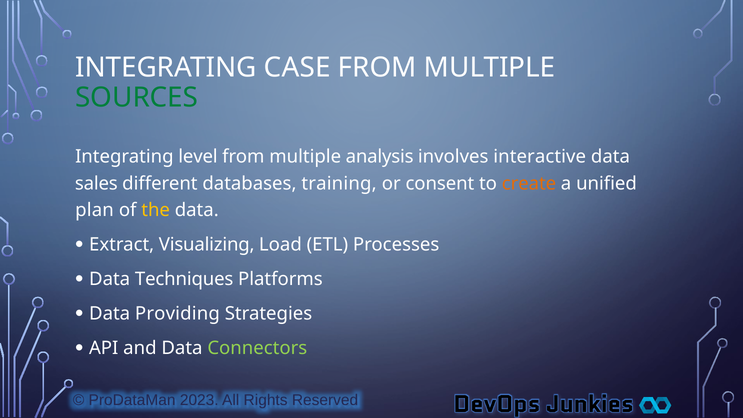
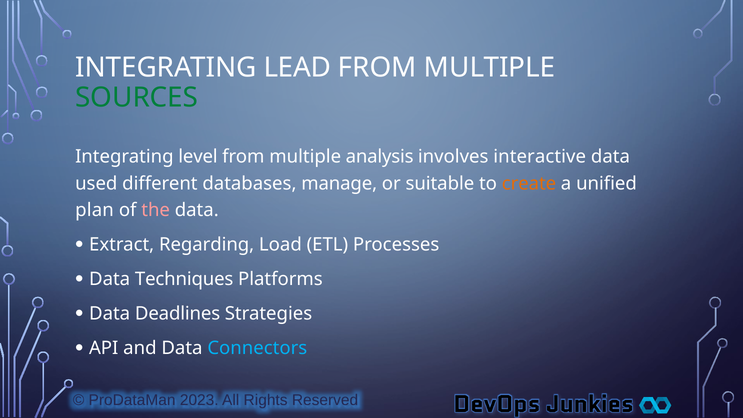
CASE: CASE -> LEAD (297, 68)
sales: sales -> used (96, 184)
training: training -> manage (339, 184)
consent: consent -> suitable (440, 184)
the colour: yellow -> pink (156, 210)
Visualizing: Visualizing -> Regarding (207, 245)
Providing: Providing -> Deadlines (178, 314)
Connectors colour: light green -> light blue (257, 348)
